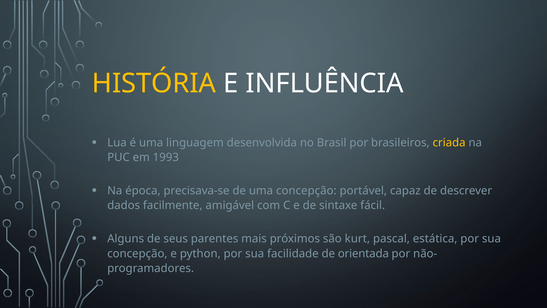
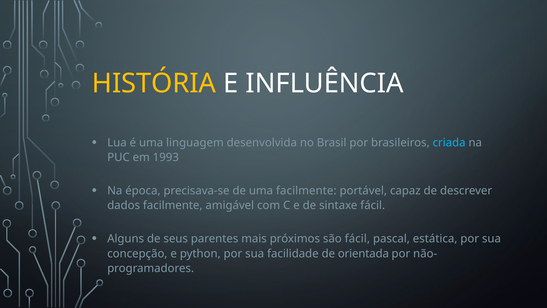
criada colour: yellow -> light blue (449, 143)
uma concepção: concepção -> facilmente (306, 191)
são kurt: kurt -> fácil (357, 239)
